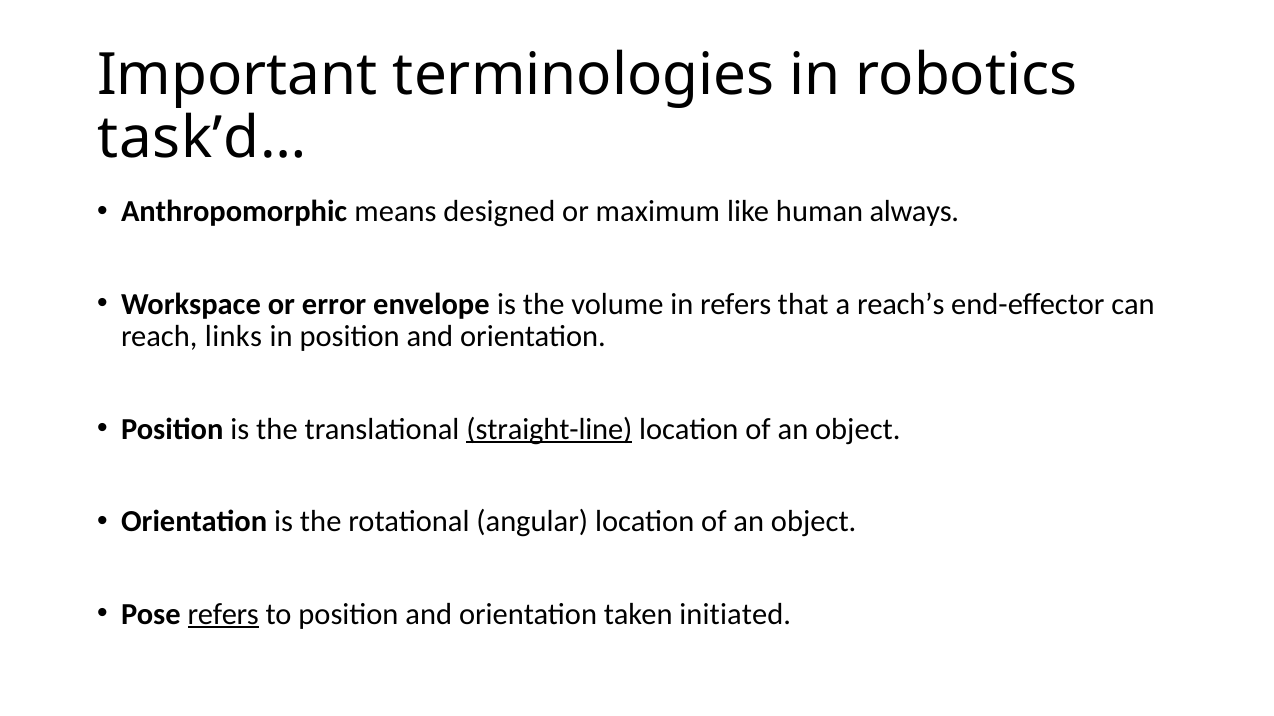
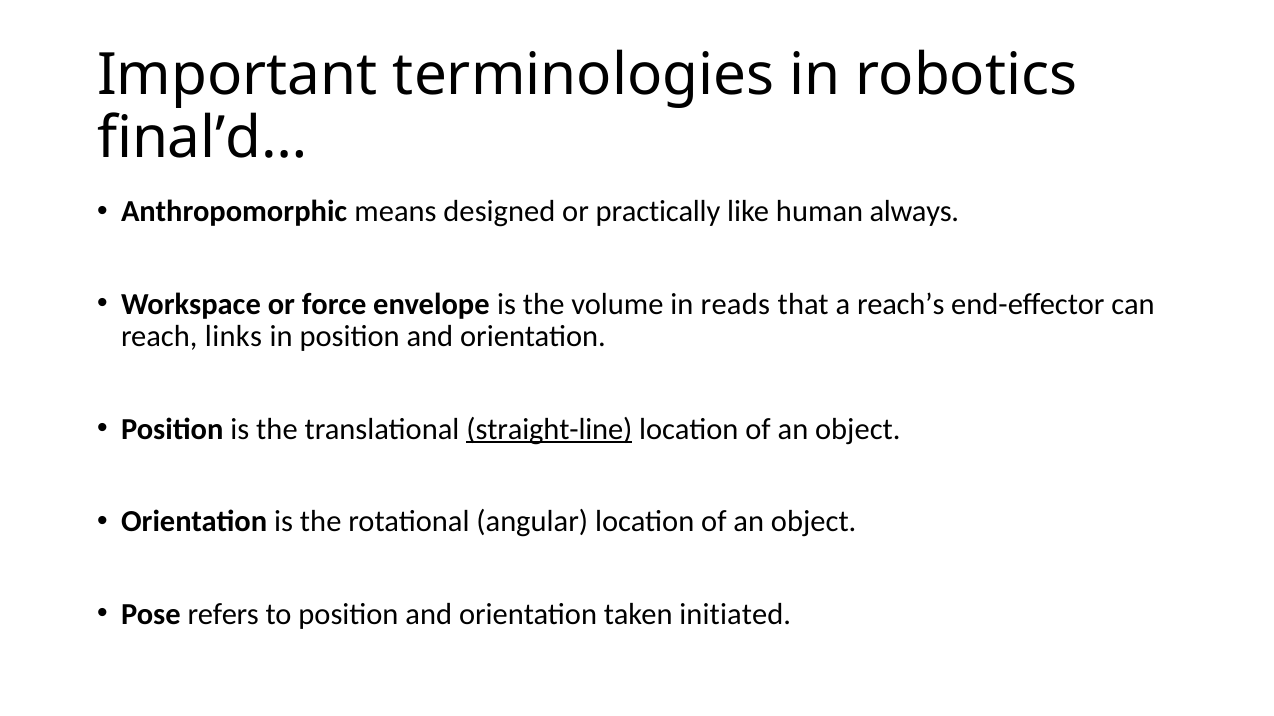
task’d…: task’d… -> final’d… (202, 139)
maximum: maximum -> practically (658, 212)
error: error -> force (334, 304)
in refers: refers -> reads (735, 304)
refers underline: present -> none (223, 614)
